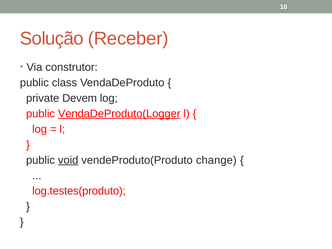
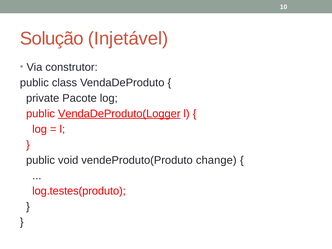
Receber: Receber -> Injetável (128, 39)
Devem: Devem -> Pacote (80, 98)
void underline: present -> none (68, 160)
